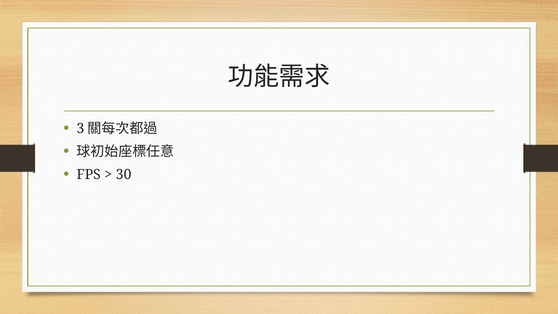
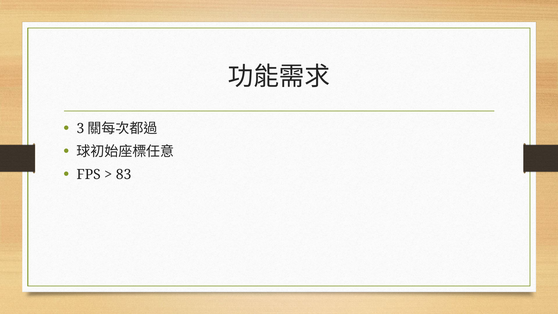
30: 30 -> 83 (124, 175)
